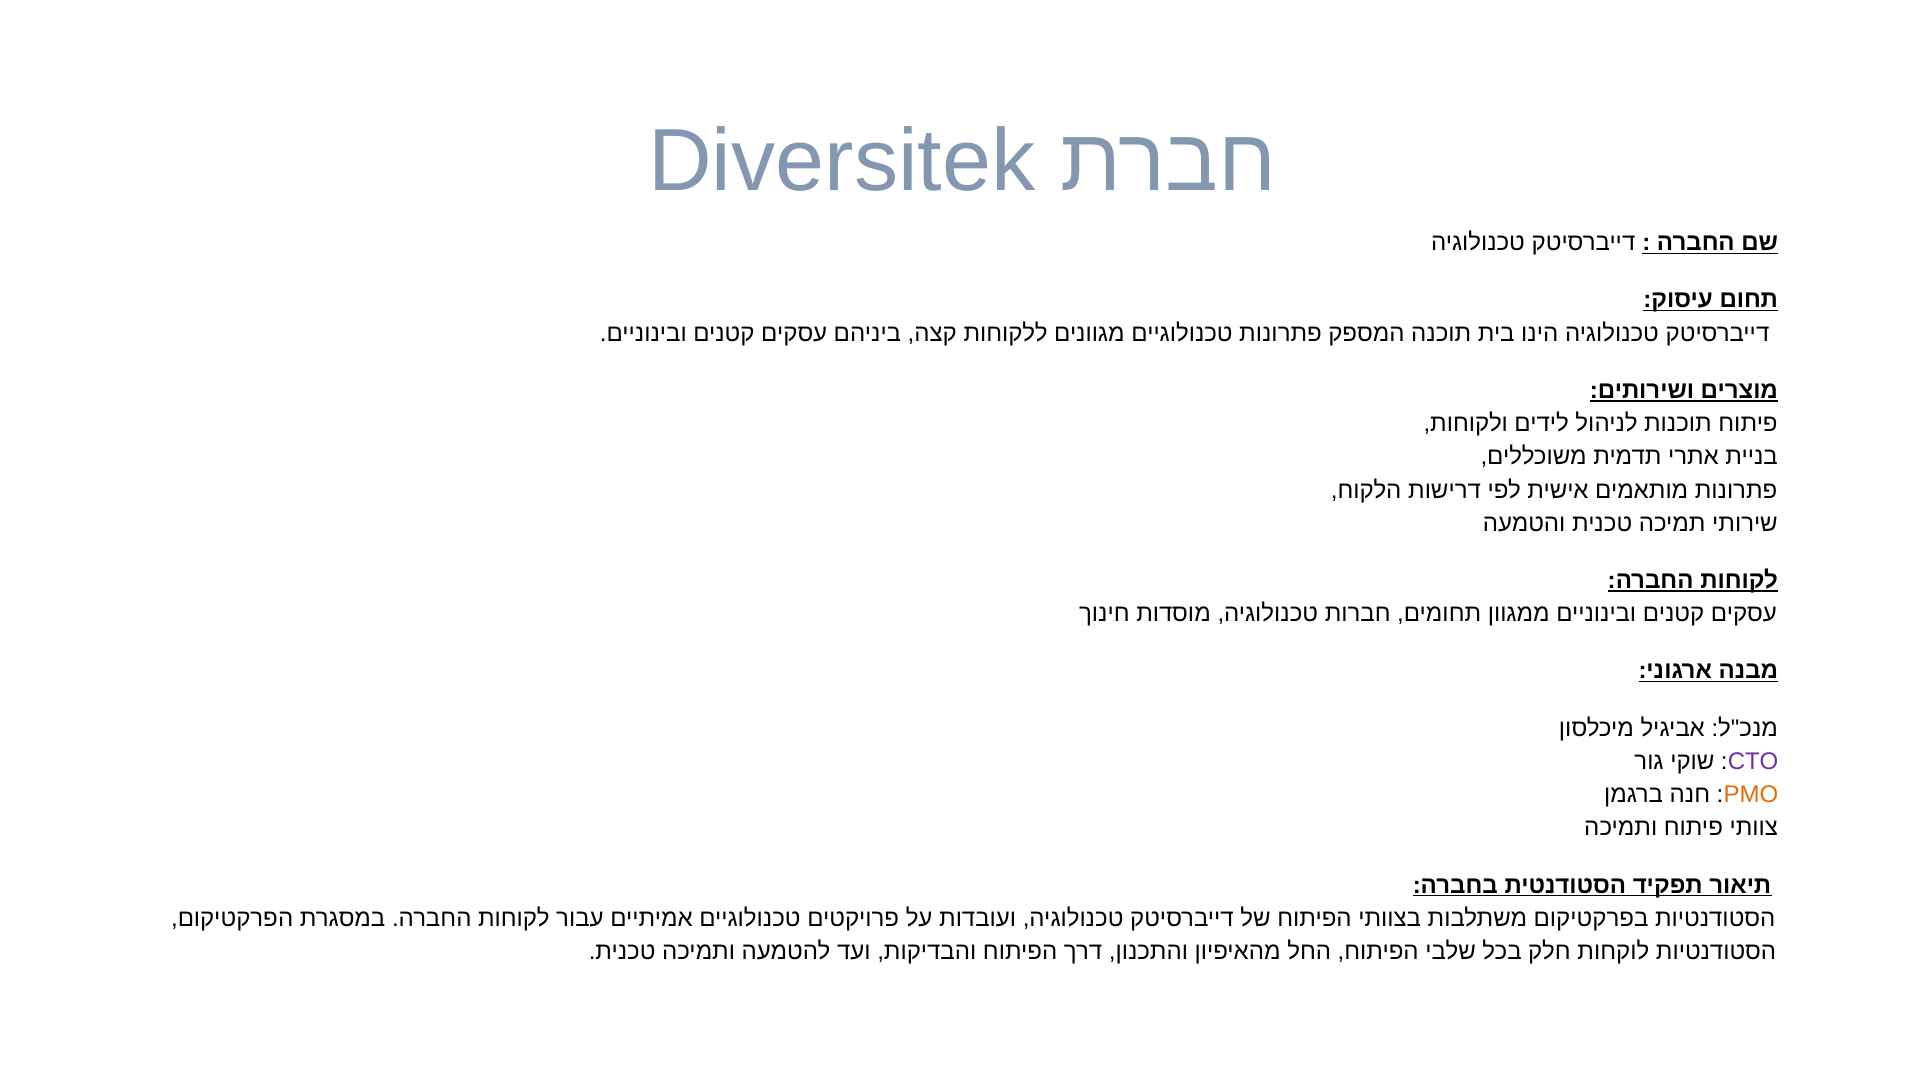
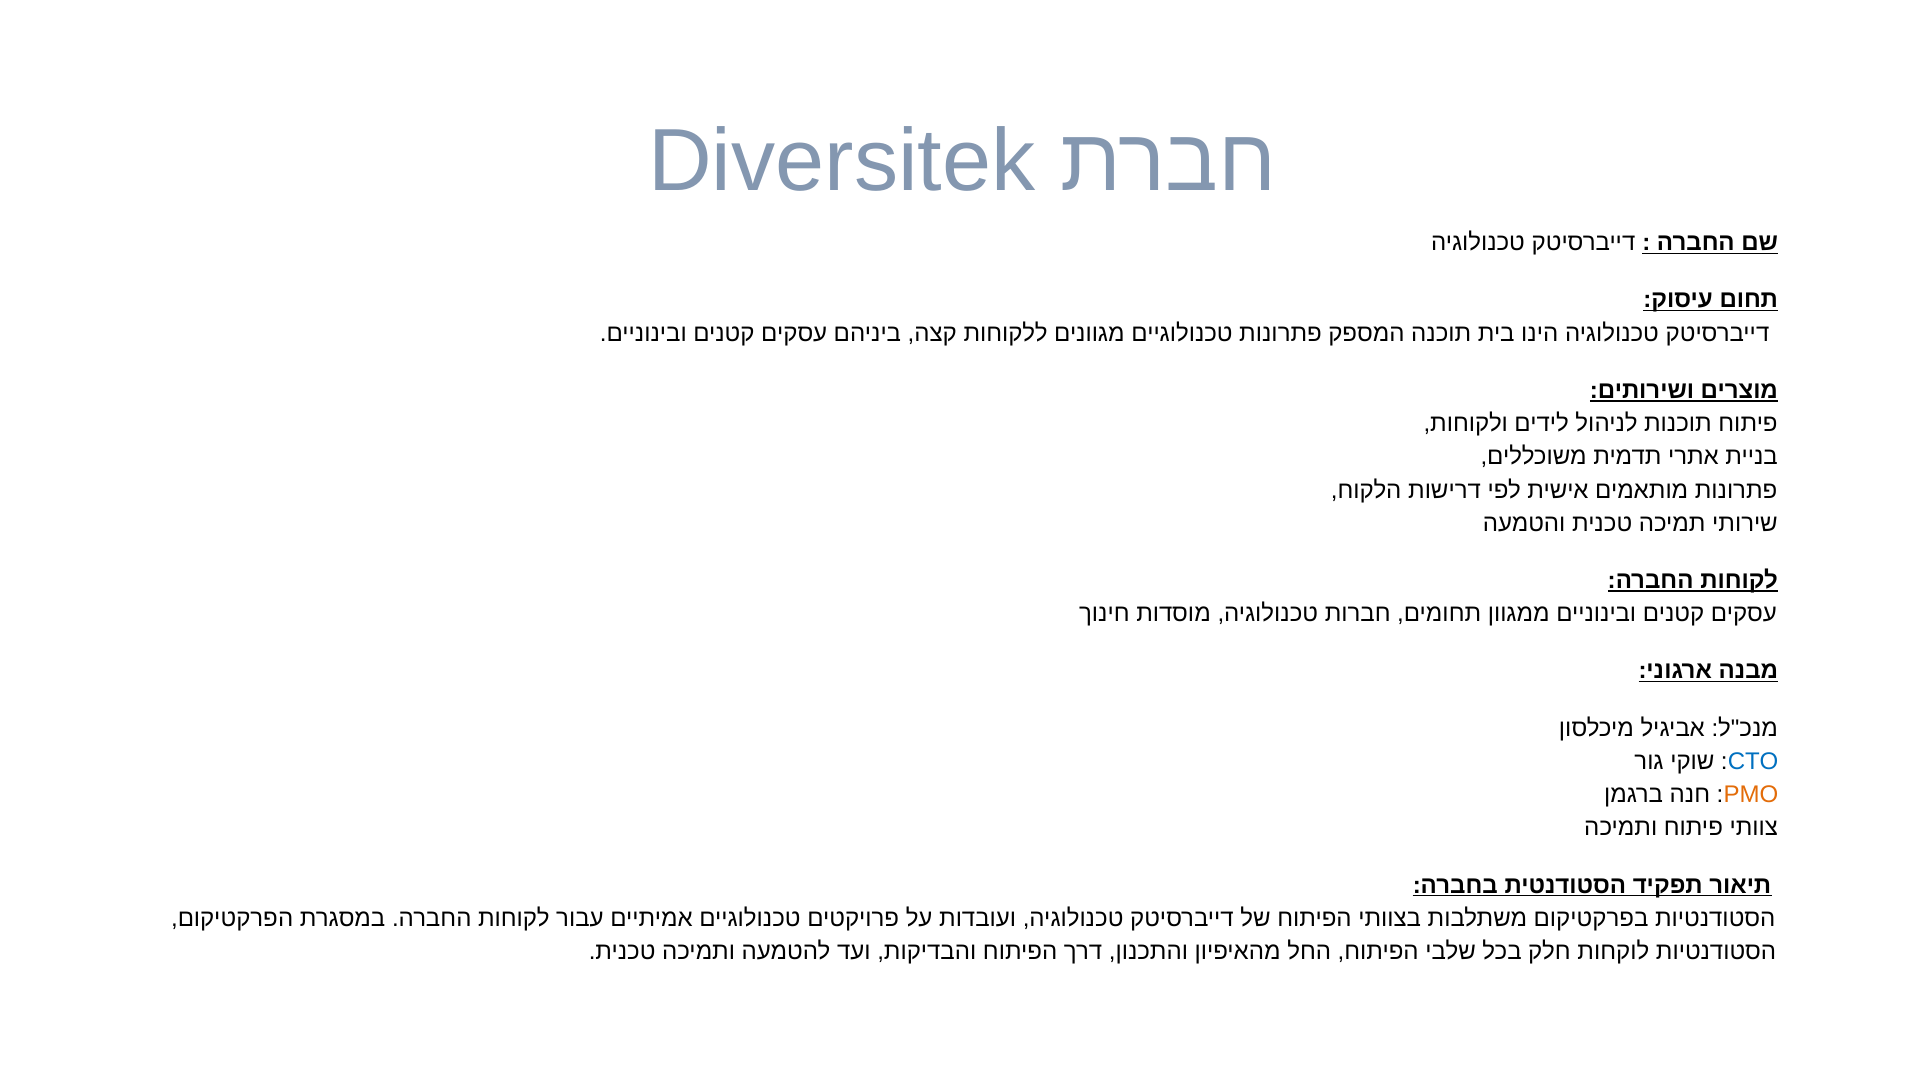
CTO colour: purple -> blue (1753, 761)
